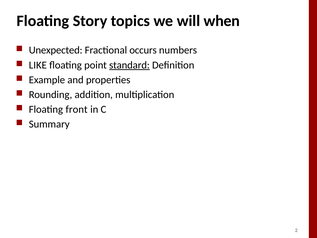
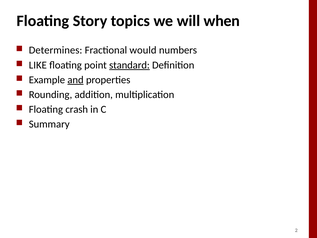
Unexpected: Unexpected -> Determines (56, 50)
occurs: occurs -> would (143, 50)
and underline: none -> present (76, 80)
front: front -> crash (77, 109)
